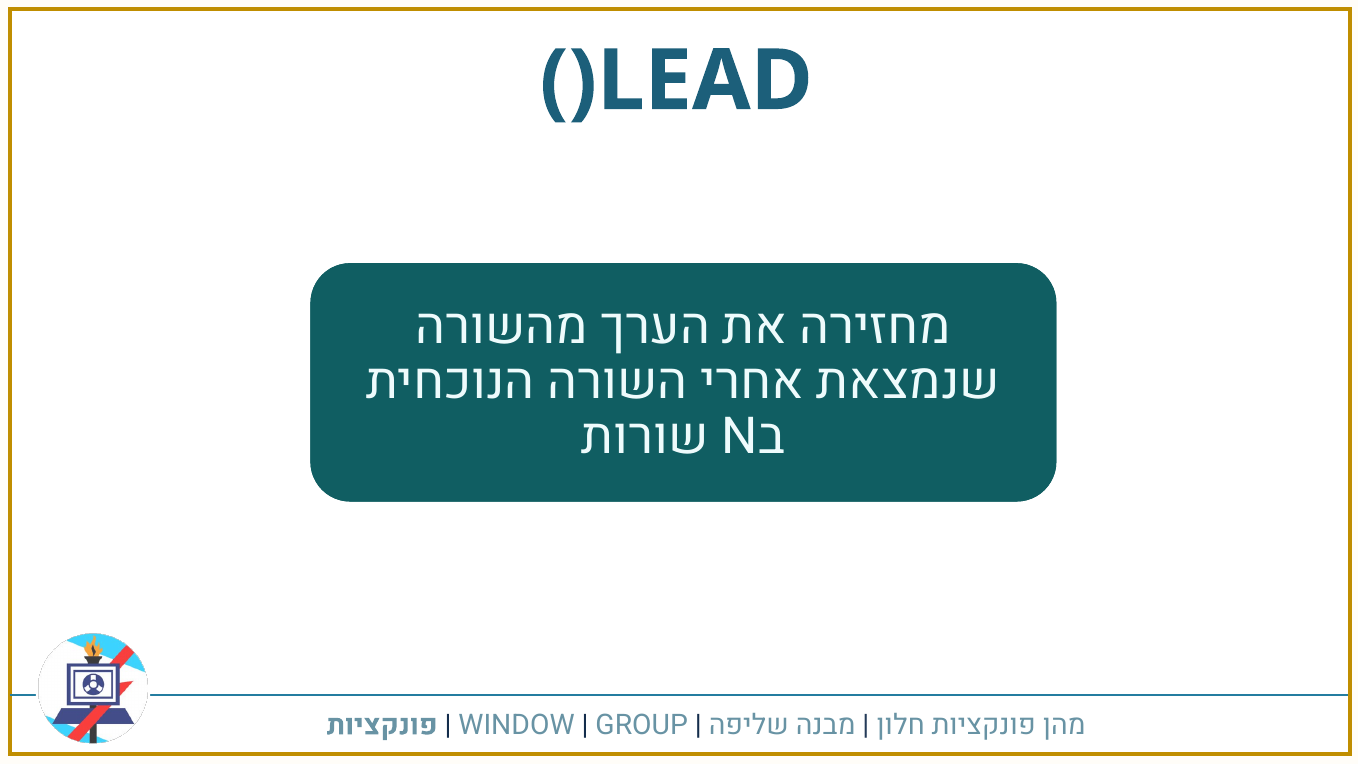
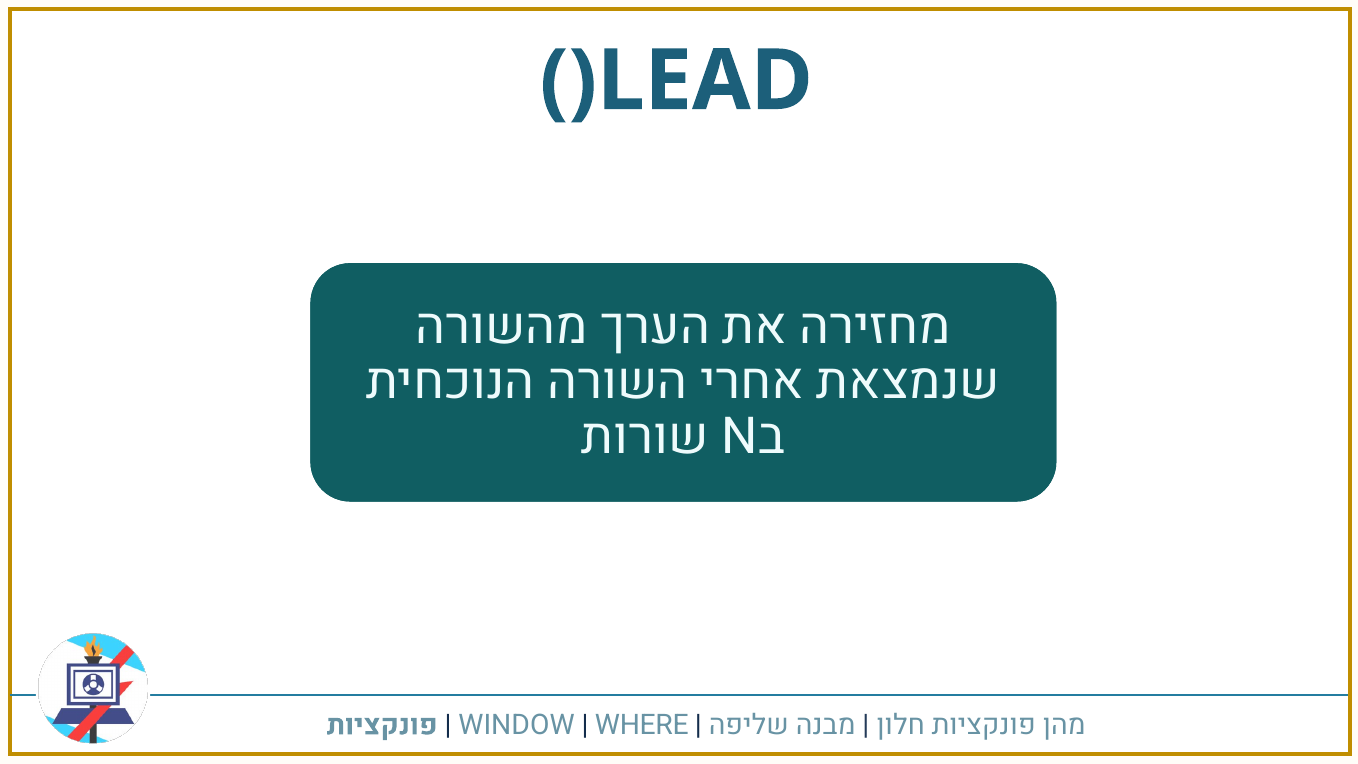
GROUP: GROUP -> WHERE (642, 725)
